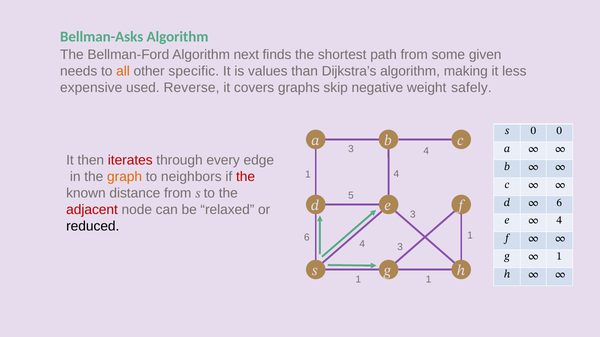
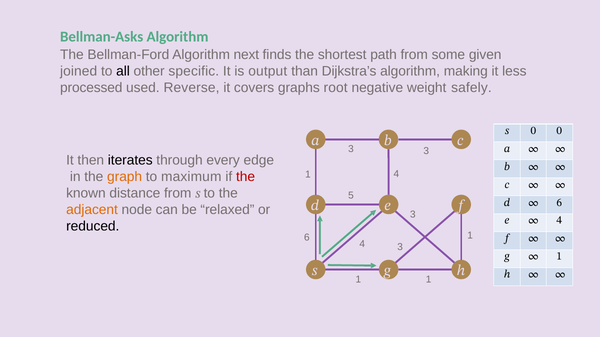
needs: needs -> joined (79, 71)
all colour: orange -> black (123, 71)
values: values -> output (268, 71)
expensive: expensive -> processed (91, 88)
skip: skip -> root (336, 88)
4: 4 -> 3 (426, 151)
iterates colour: red -> black (130, 161)
neighbors: neighbors -> maximum (191, 177)
adjacent colour: red -> orange (92, 210)
